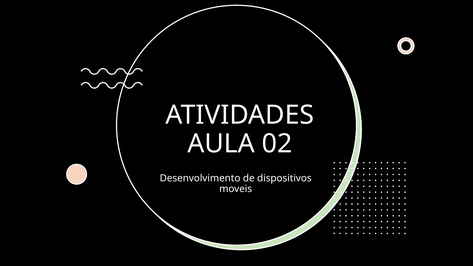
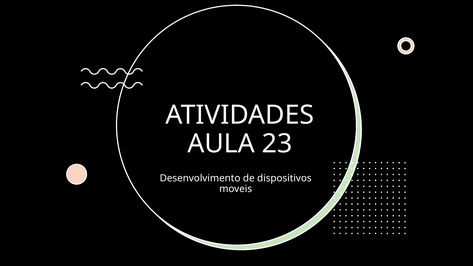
02: 02 -> 23 (277, 144)
